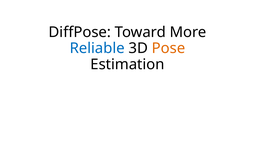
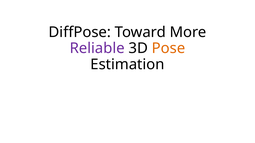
Reliable colour: blue -> purple (97, 48)
